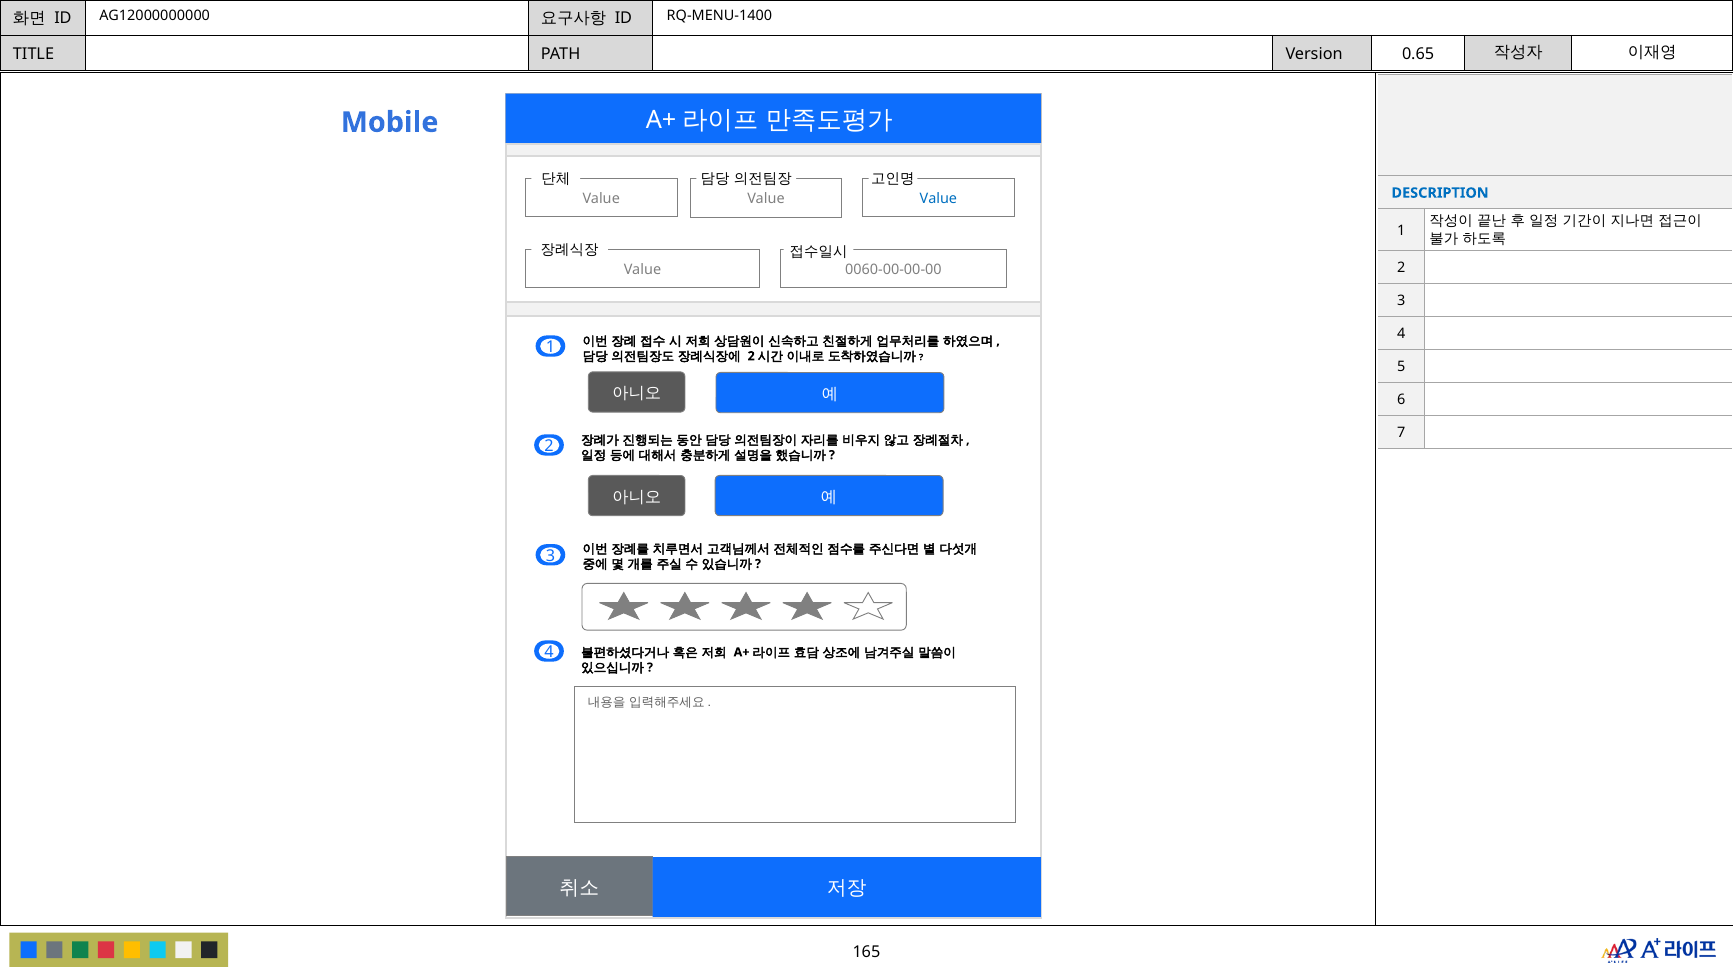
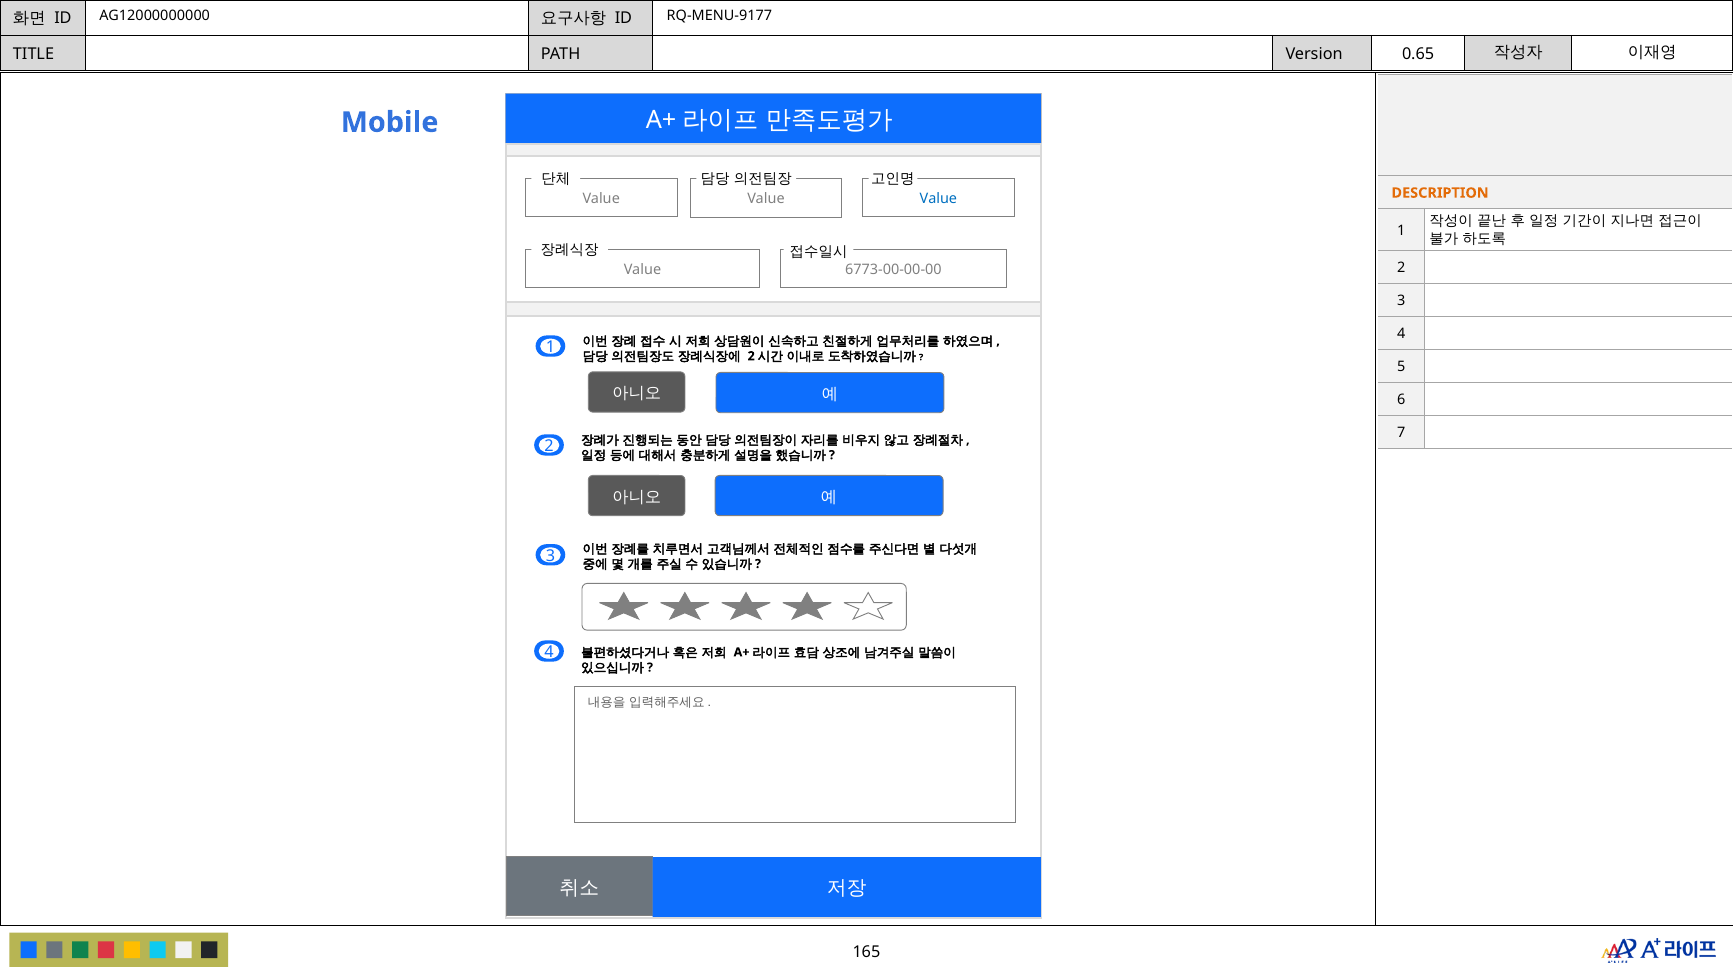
RQ-MENU-1400: RQ-MENU-1400 -> RQ-MENU-9177 (719, 16)
DESCRIPTION colour: blue -> orange (1440, 193)
0060-00-00-00: 0060-00-00-00 -> 6773-00-00-00 (893, 269)
